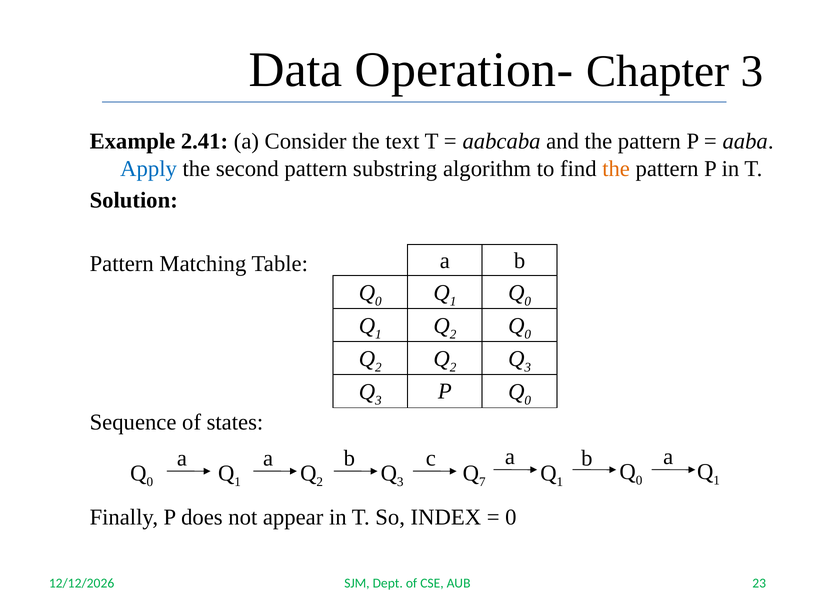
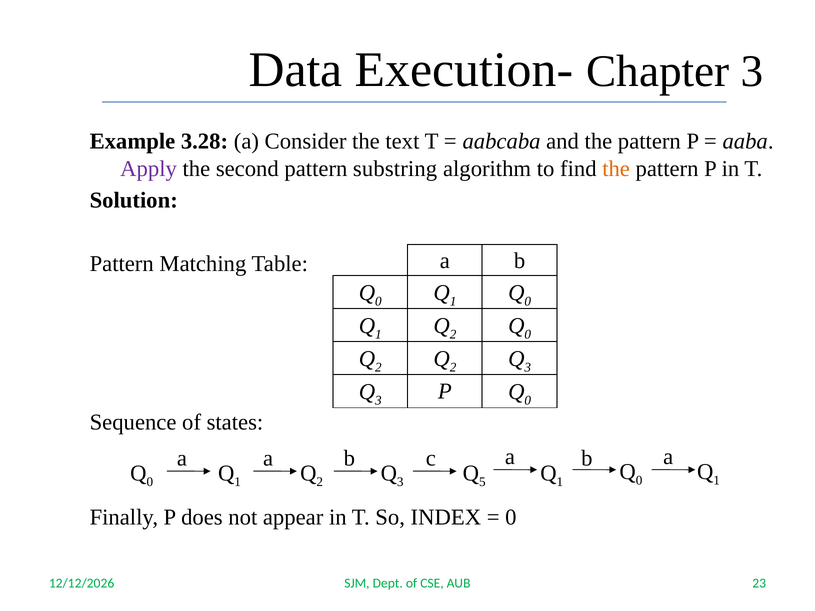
Operation-: Operation- -> Execution- (464, 70)
2.41: 2.41 -> 3.28 (204, 142)
Apply colour: blue -> purple (149, 169)
7: 7 -> 5 (482, 482)
